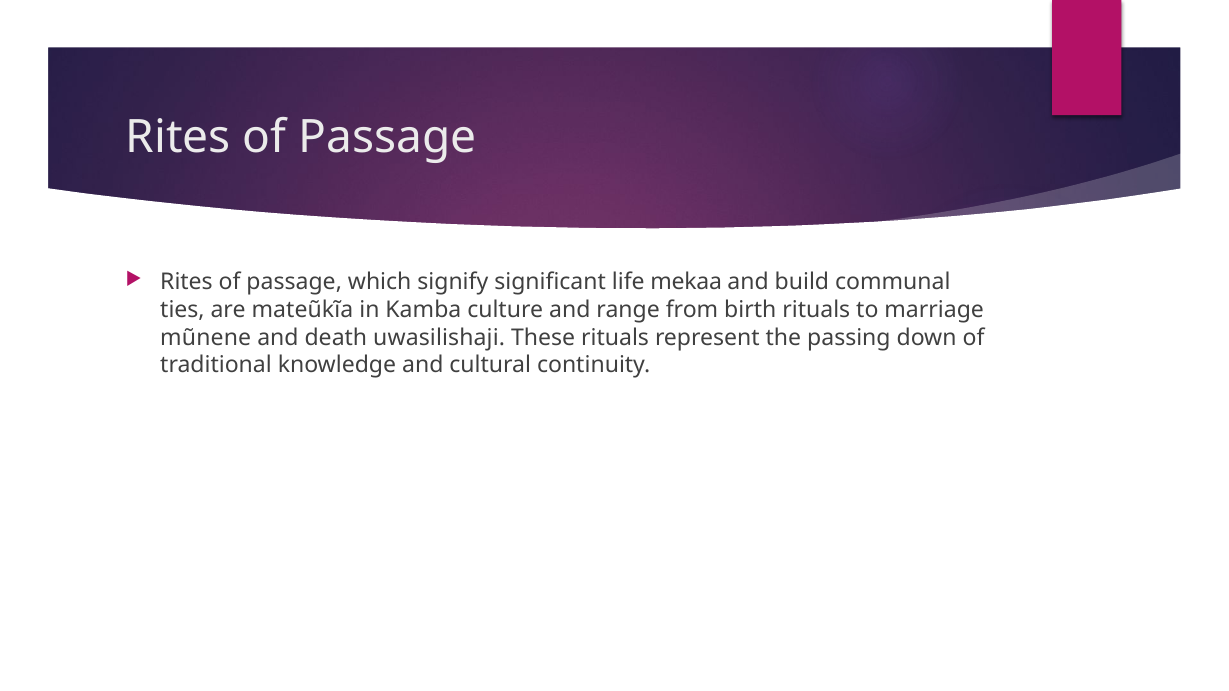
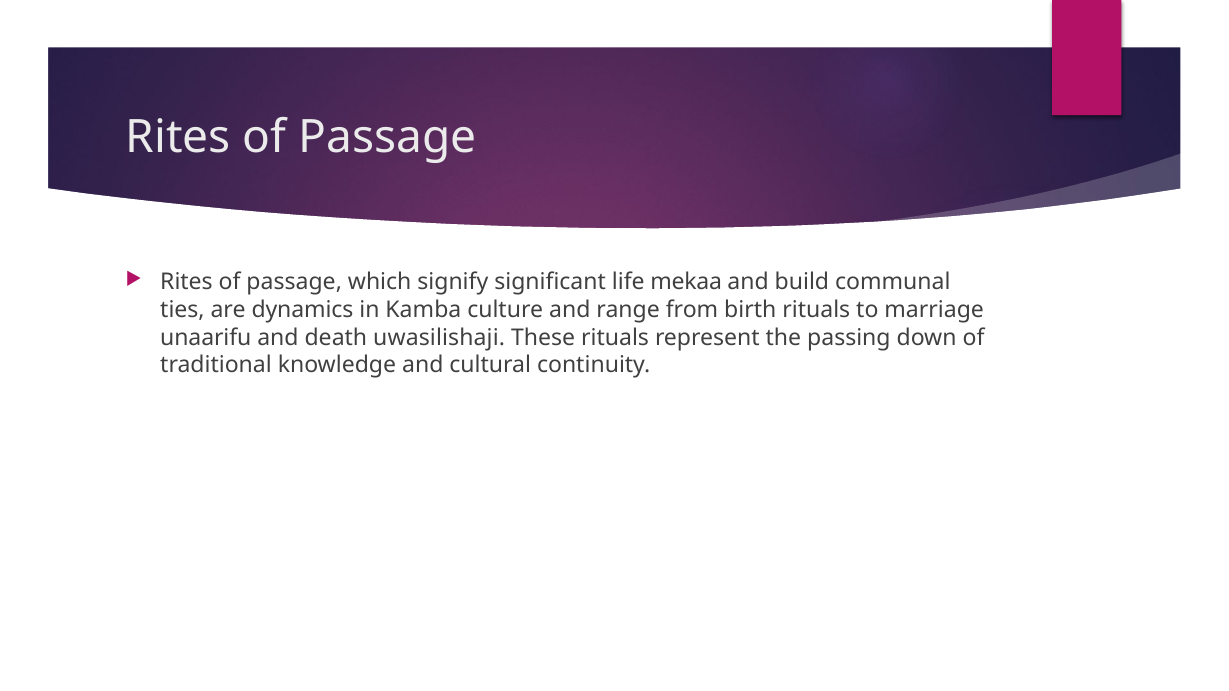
mateũkĩa: mateũkĩa -> dynamics (303, 310)
mũnene: mũnene -> unaarifu (206, 338)
